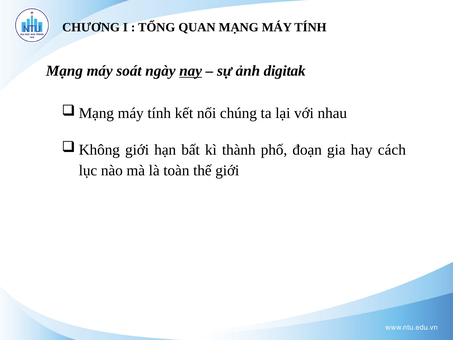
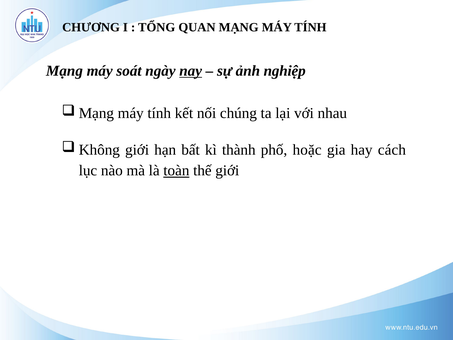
digitak: digitak -> nghiệp (285, 71)
đoạn: đoạn -> hoặc (307, 150)
toàn underline: none -> present (176, 170)
